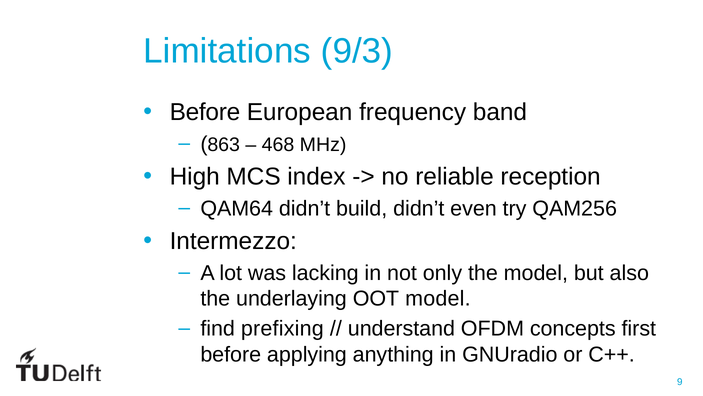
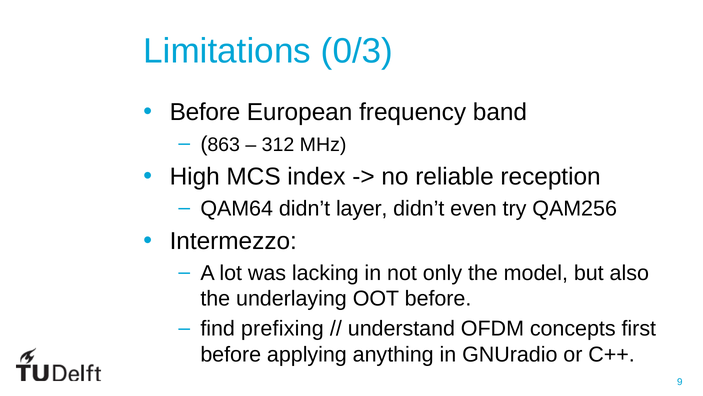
9/3: 9/3 -> 0/3 (357, 51)
468: 468 -> 312 (278, 144)
build: build -> layer (362, 208)
OOT model: model -> before (438, 298)
